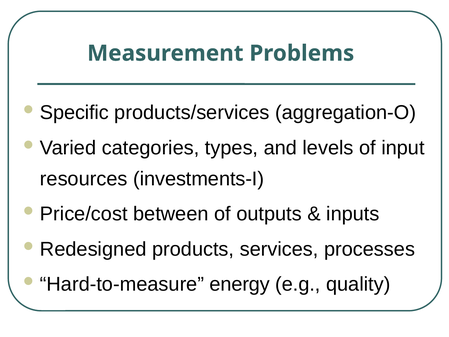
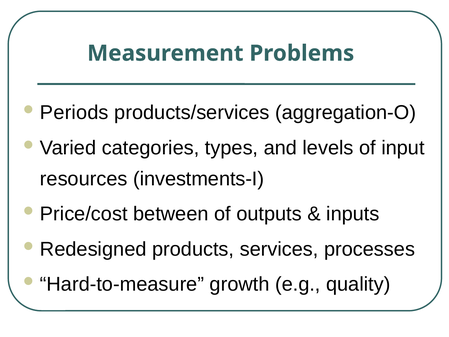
Specific: Specific -> Periods (74, 113)
energy: energy -> growth (240, 284)
